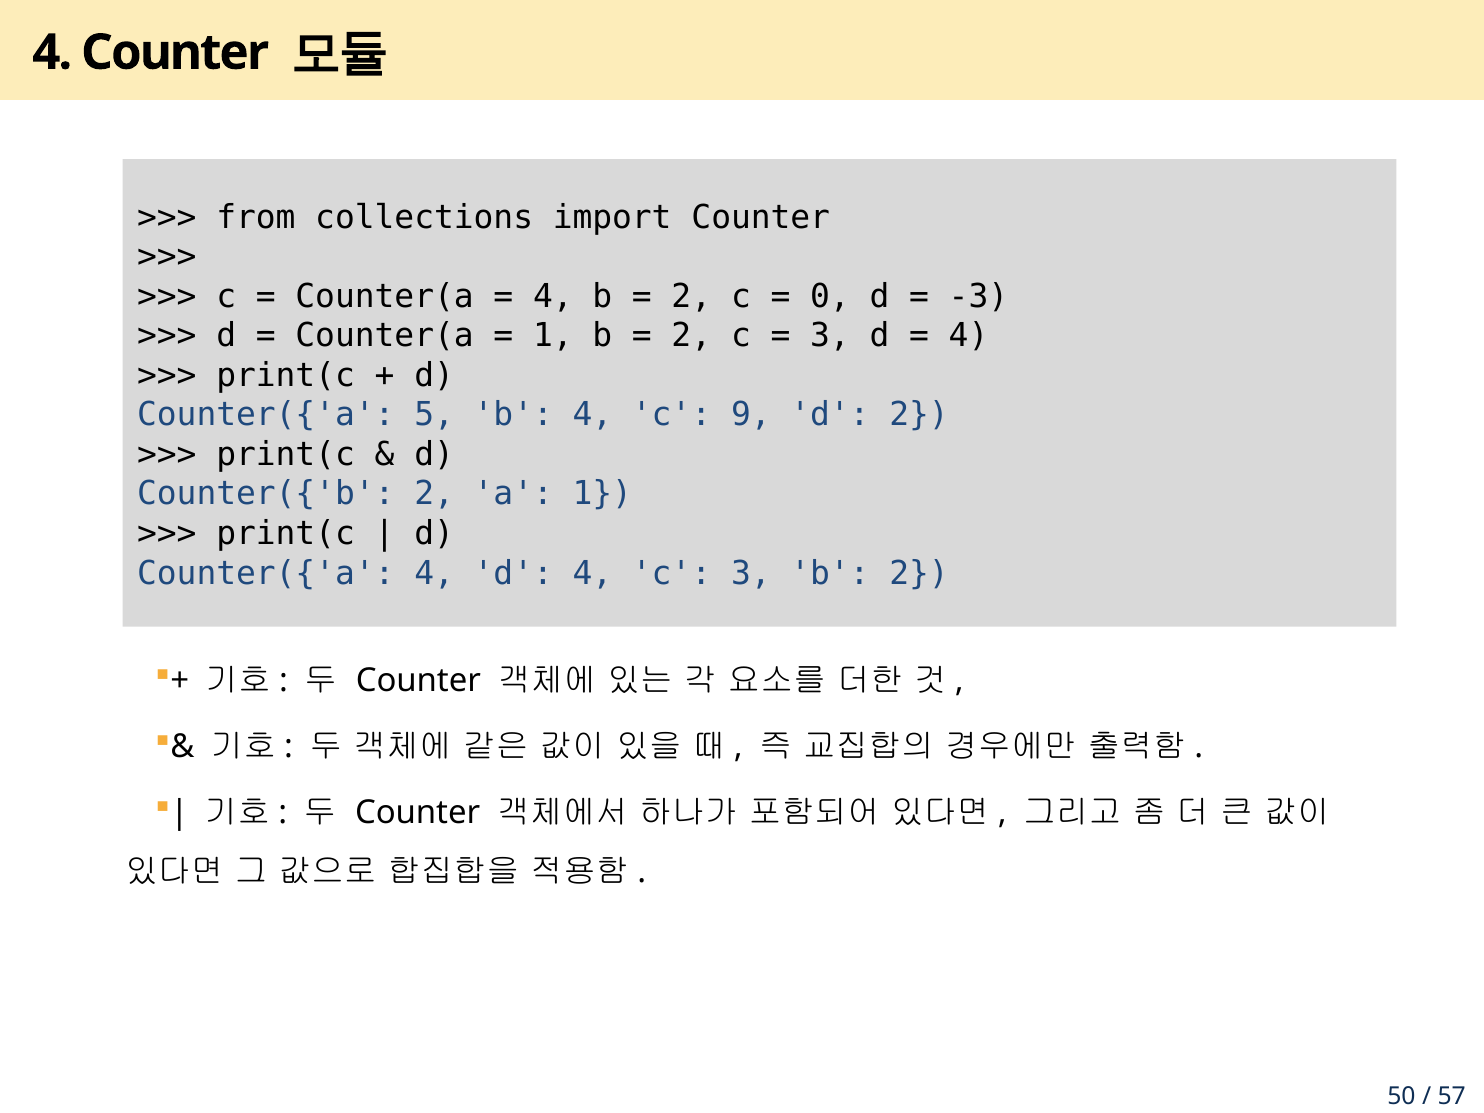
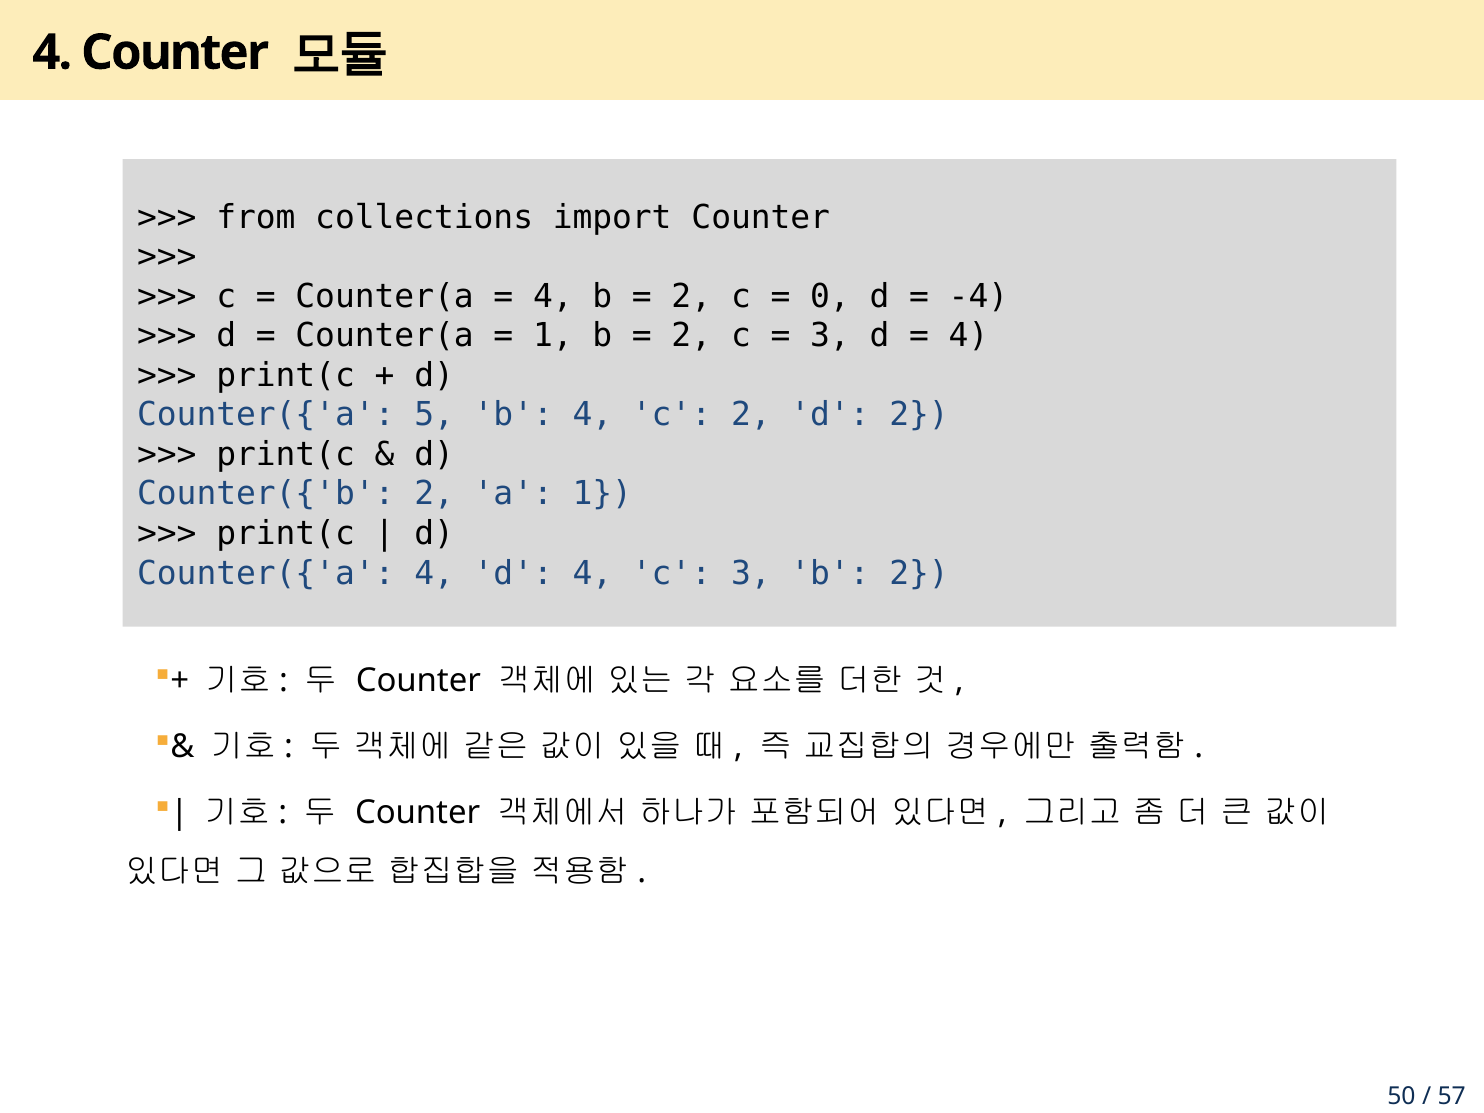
-3: -3 -> -4 (978, 296)
c 9: 9 -> 2 (751, 415)
